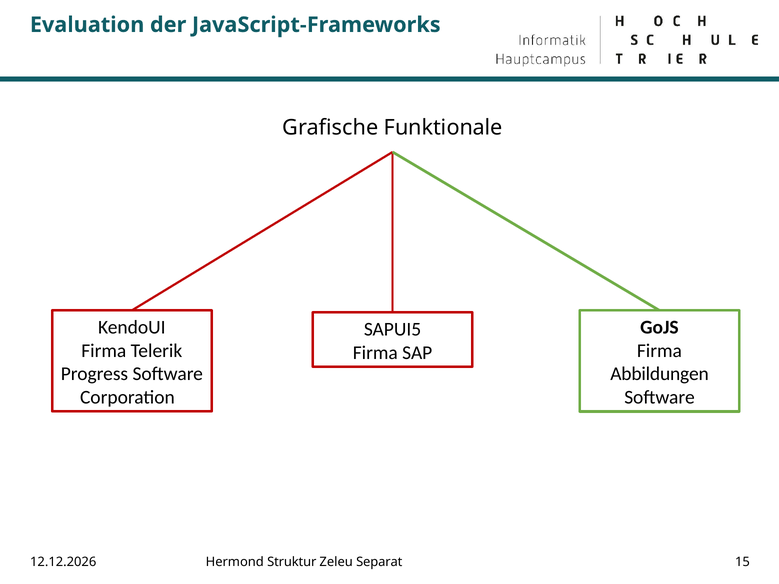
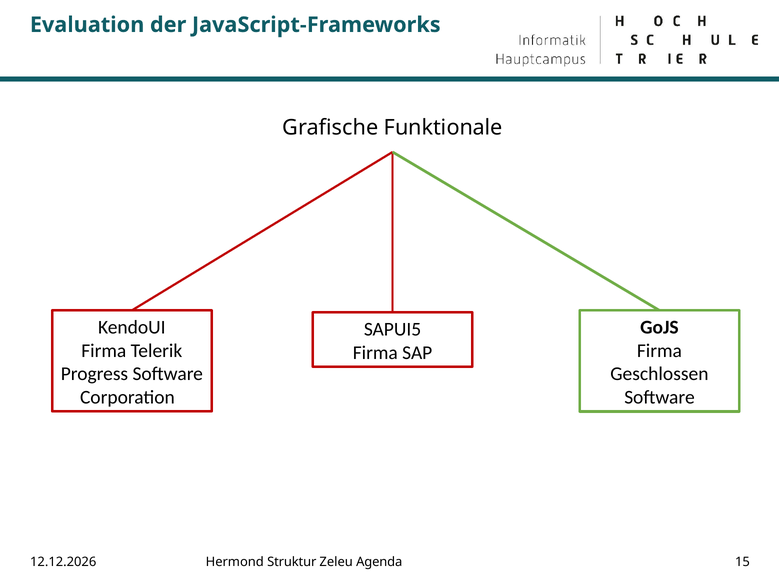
Abbildungen: Abbildungen -> Geschlossen (659, 374)
Separat: Separat -> Agenda (379, 562)
